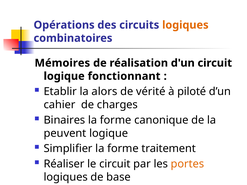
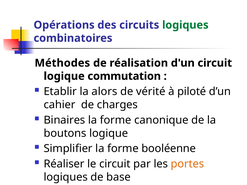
logiques colour: orange -> green (185, 25)
Mémoires: Mémoires -> Méthodes (62, 63)
fonctionnant: fonctionnant -> commutation (124, 76)
peuvent: peuvent -> boutons (65, 133)
traitement: traitement -> booléenne (169, 149)
